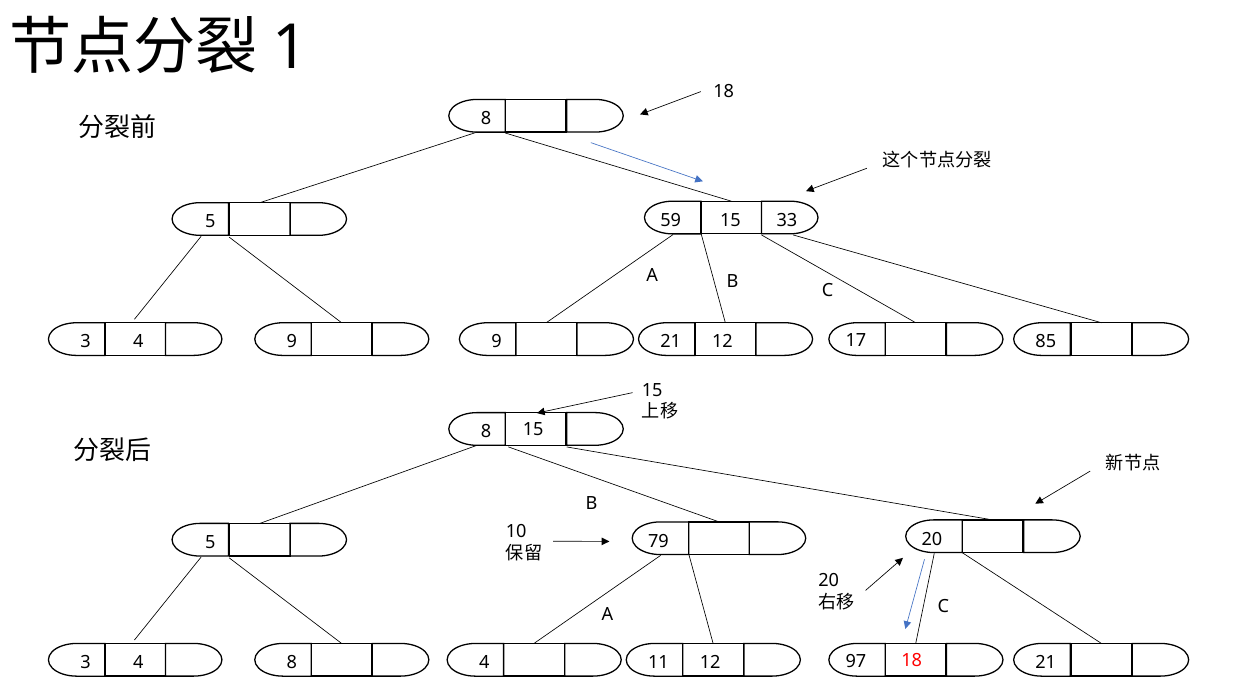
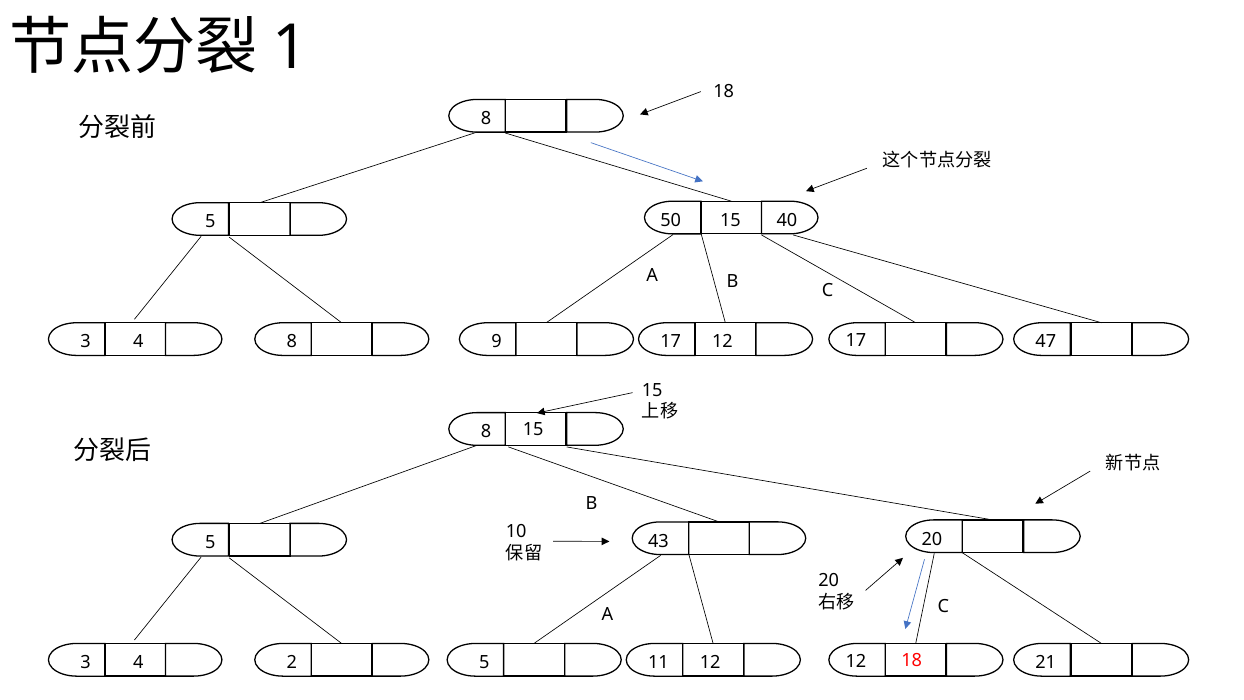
59: 59 -> 50 (671, 220)
33: 33 -> 40 (787, 220)
3 9: 9 -> 8 (292, 342)
9 21: 21 -> 17 (671, 342)
85: 85 -> 47 (1046, 342)
79: 79 -> 43 (658, 541)
3 8: 8 -> 2 (292, 662)
4 4: 4 -> 5 (484, 662)
11 97: 97 -> 12 (856, 661)
